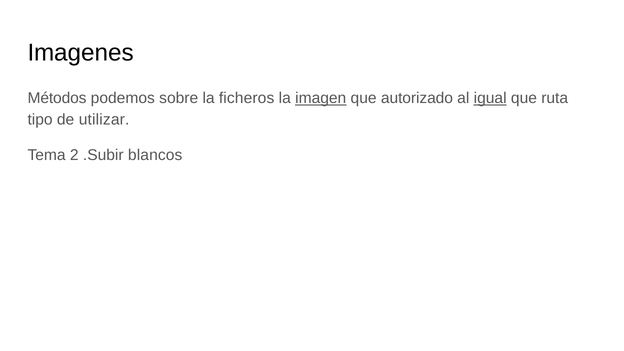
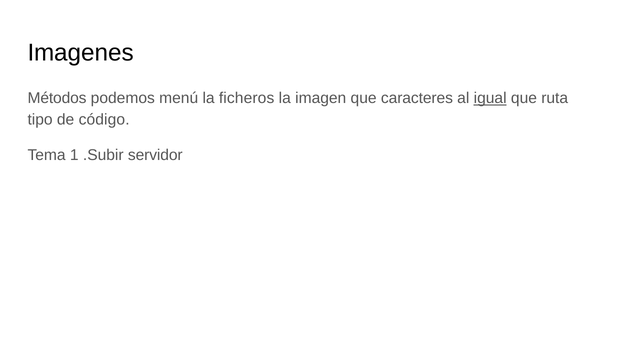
sobre: sobre -> menú (179, 98)
imagen underline: present -> none (321, 98)
autorizado: autorizado -> caracteres (417, 98)
utilizar: utilizar -> código (104, 120)
2: 2 -> 1 (74, 155)
blancos: blancos -> servidor (155, 155)
